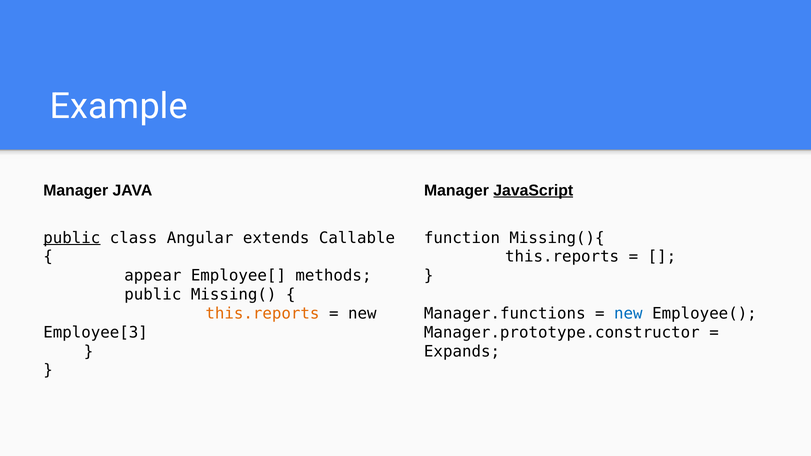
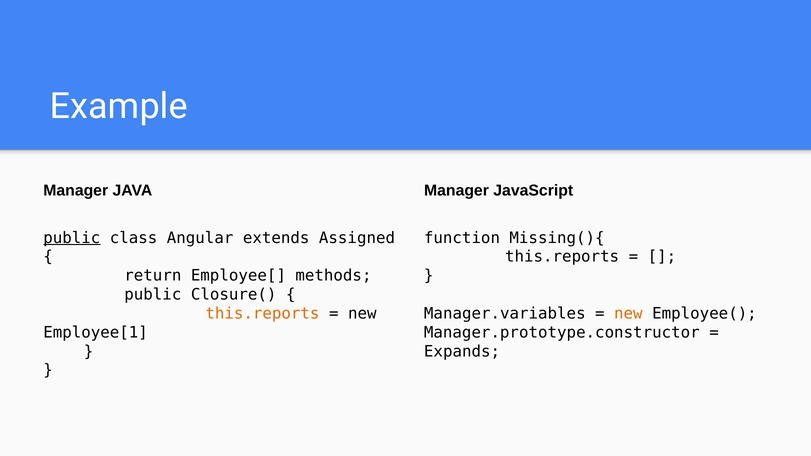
JavaScript underline: present -> none (533, 190)
Callable: Callable -> Assigned (357, 238)
appear: appear -> return (153, 276)
Missing(: Missing( -> Closure( (234, 295)
Manager.functions: Manager.functions -> Manager.variables (505, 314)
new colour: blue -> orange (628, 314)
Employee[3: Employee[3 -> Employee[1 (96, 333)
